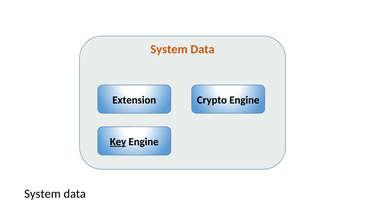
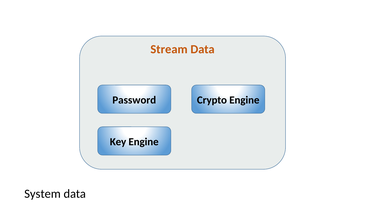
System: System -> Stream (169, 49)
Extension: Extension -> Password (134, 100)
Key underline: present -> none (118, 141)
